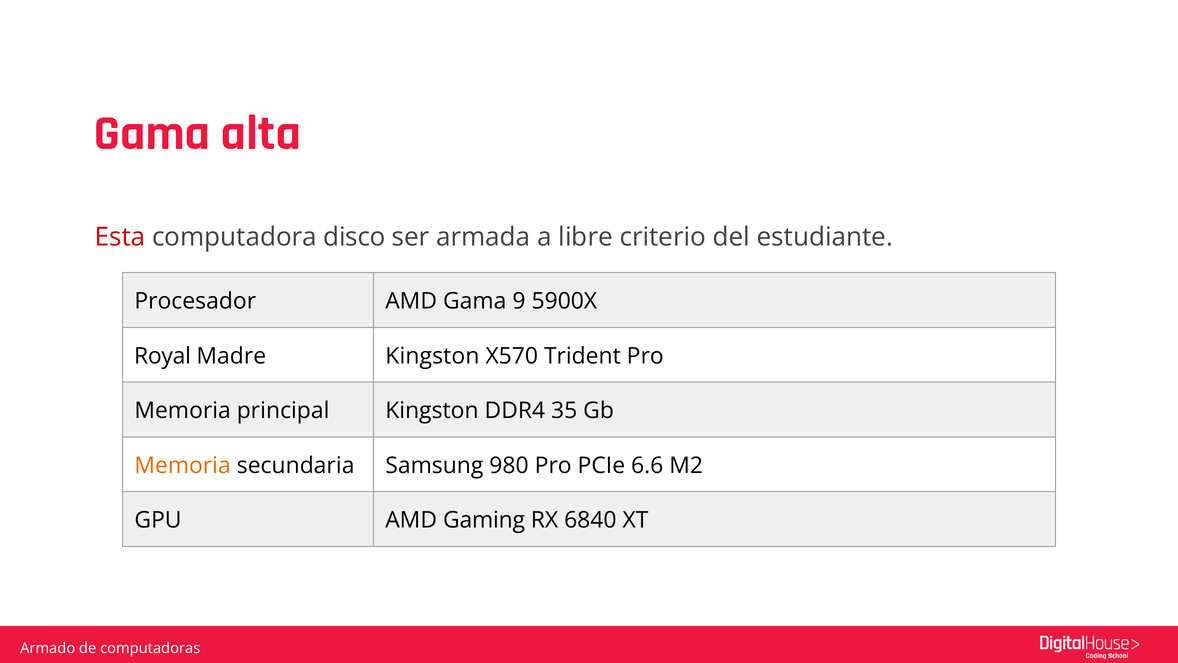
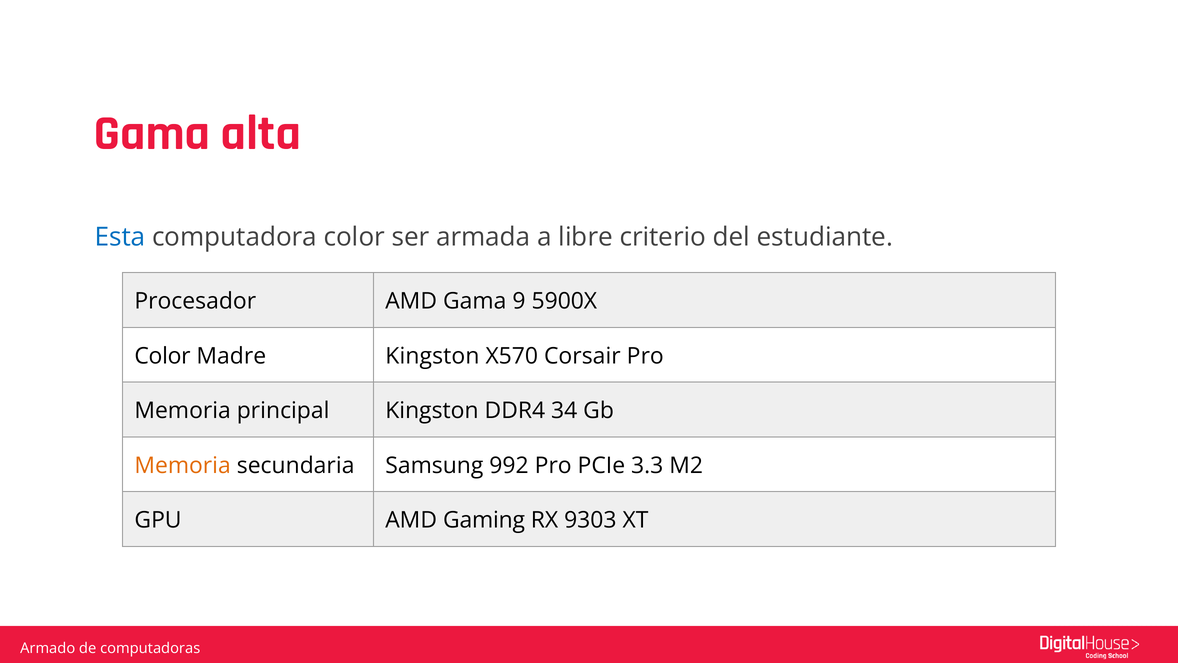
Esta colour: red -> blue (120, 237)
computadora disco: disco -> color (354, 237)
Royal: Royal -> Color (162, 356)
Trident: Trident -> Corsair (582, 356)
35: 35 -> 34 (564, 411)
980: 980 -> 992 (509, 465)
6.6: 6.6 -> 3.3 (647, 465)
6840: 6840 -> 9303 (590, 520)
